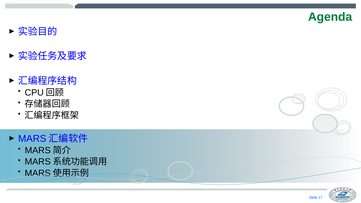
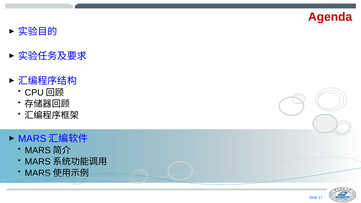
Agenda colour: green -> red (330, 17)
